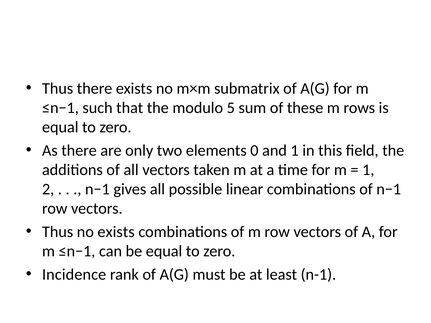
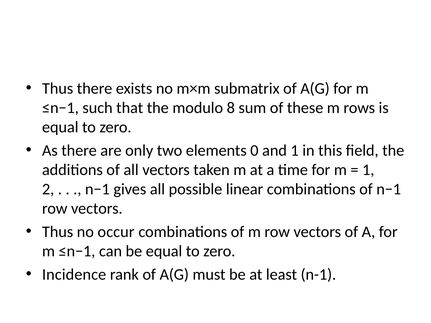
5: 5 -> 8 (231, 108)
no exists: exists -> occur (116, 232)
